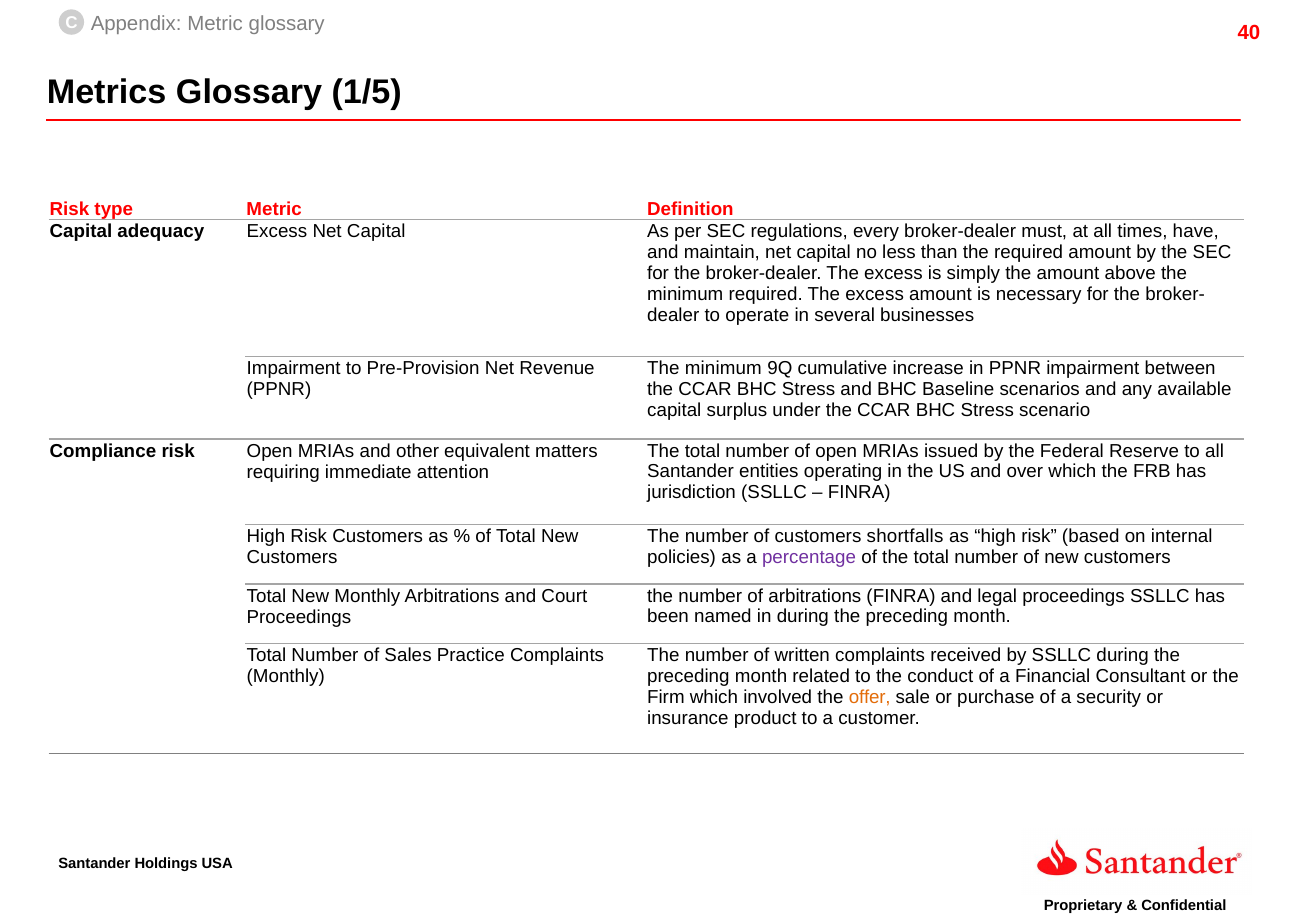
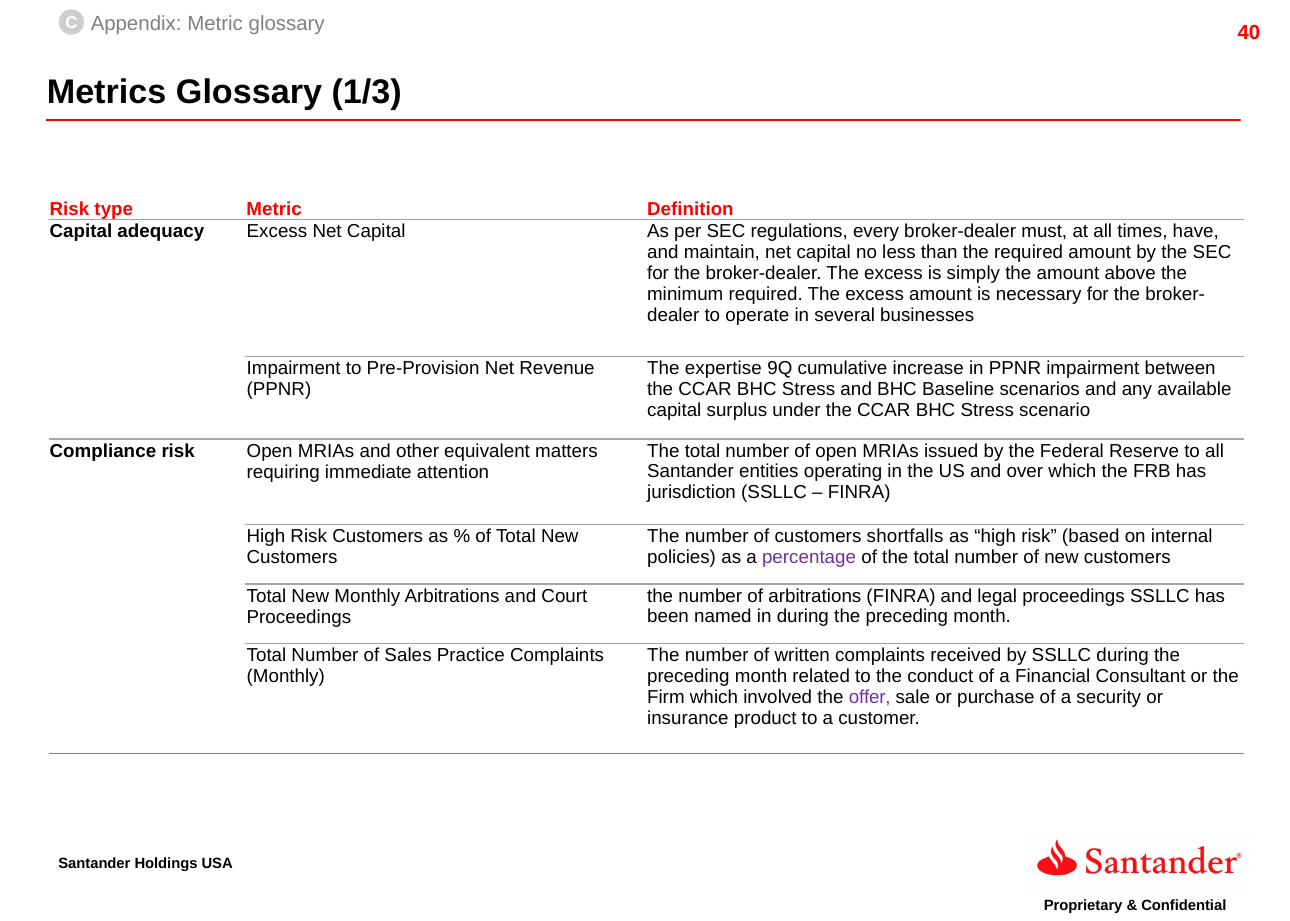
1/5: 1/5 -> 1/3 (367, 92)
minimum: minimum -> expertise (723, 368)
offer colour: orange -> purple (870, 698)
